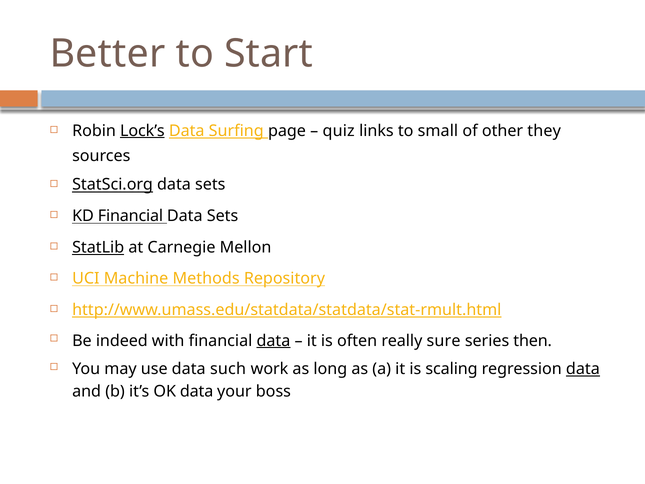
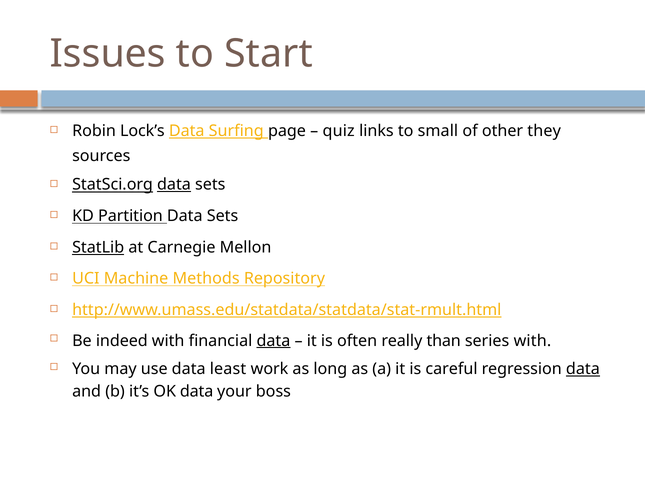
Better: Better -> Issues (108, 54)
Lock’s underline: present -> none (142, 131)
data underline: none -> present (174, 185)
KD Financial: Financial -> Partition (130, 216)
sure: sure -> than (444, 341)
series then: then -> with (532, 341)
such: such -> least (228, 369)
scaling: scaling -> careful (452, 369)
